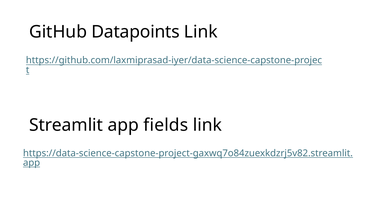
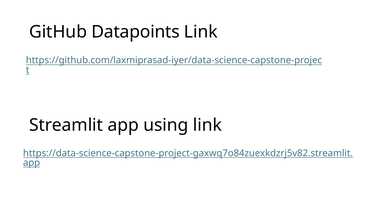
fields: fields -> using (166, 125)
